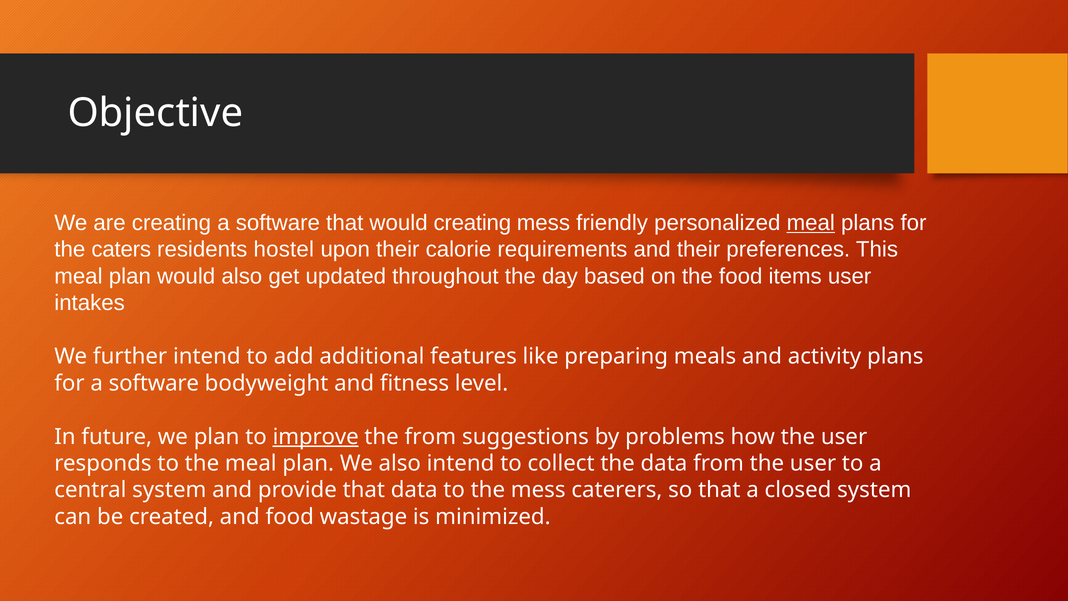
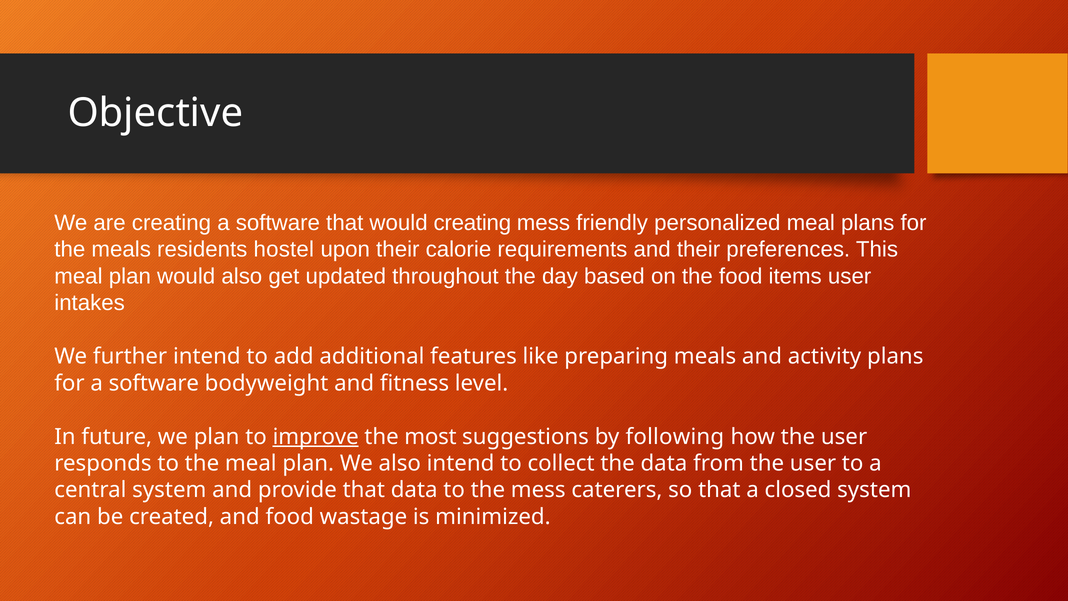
meal underline: present -> none (811, 223)
the caters: caters -> meals (121, 250)
the from: from -> most (430, 436)
problems: problems -> following (675, 436)
